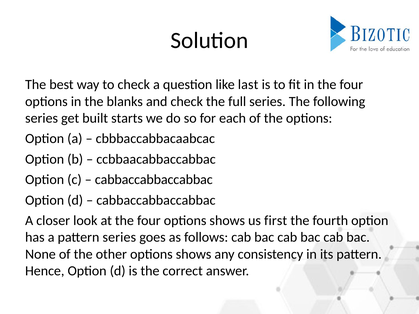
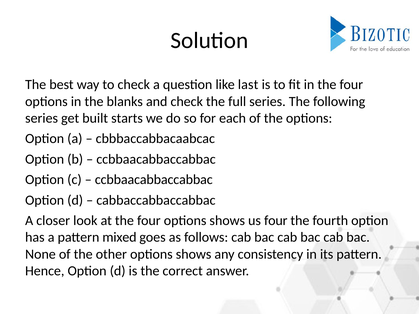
cabbaccabbaccabbac: cabbaccabbaccabbac -> ccbbaacabbaccabbac (154, 180)
us first: first -> four (276, 221)
pattern series: series -> mixed (119, 238)
